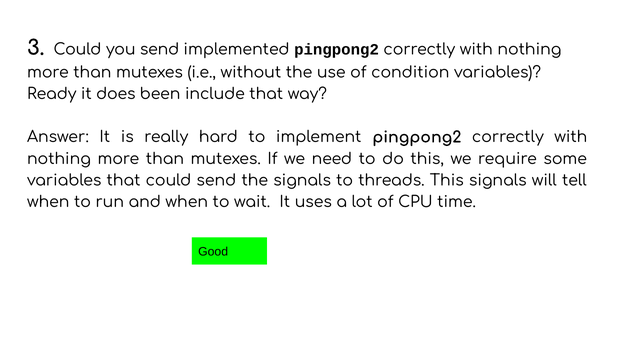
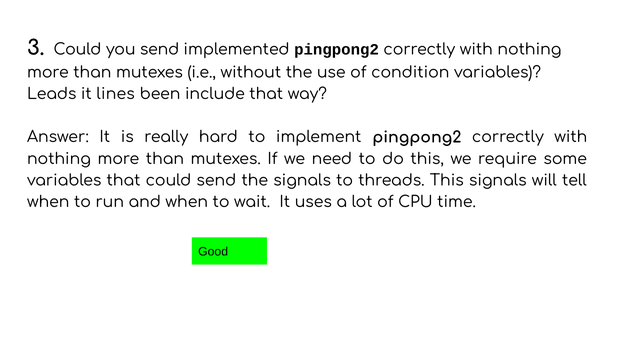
Ready: Ready -> Leads (52, 94)
does: does -> lines (116, 94)
